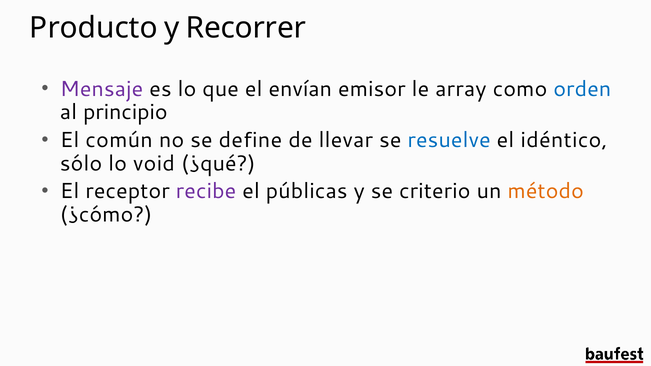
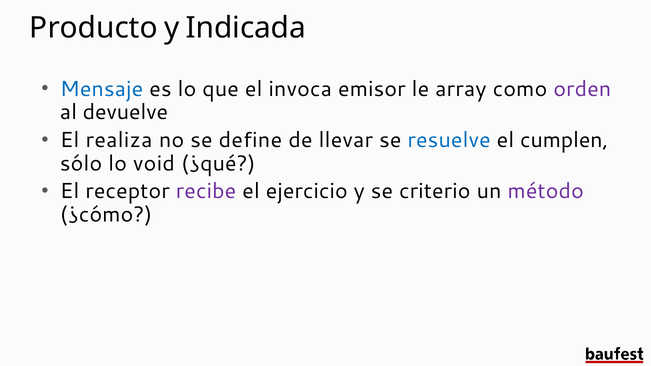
Recorrer: Recorrer -> Indicada (246, 28)
Mensaje colour: purple -> blue (102, 89)
envían: envían -> invoca (300, 89)
orden colour: blue -> purple (582, 89)
principio: principio -> devuelve (125, 112)
común: común -> realiza (119, 140)
idéntico: idéntico -> cumplen (564, 140)
públicas: públicas -> ejercicio (307, 191)
método colour: orange -> purple (546, 191)
